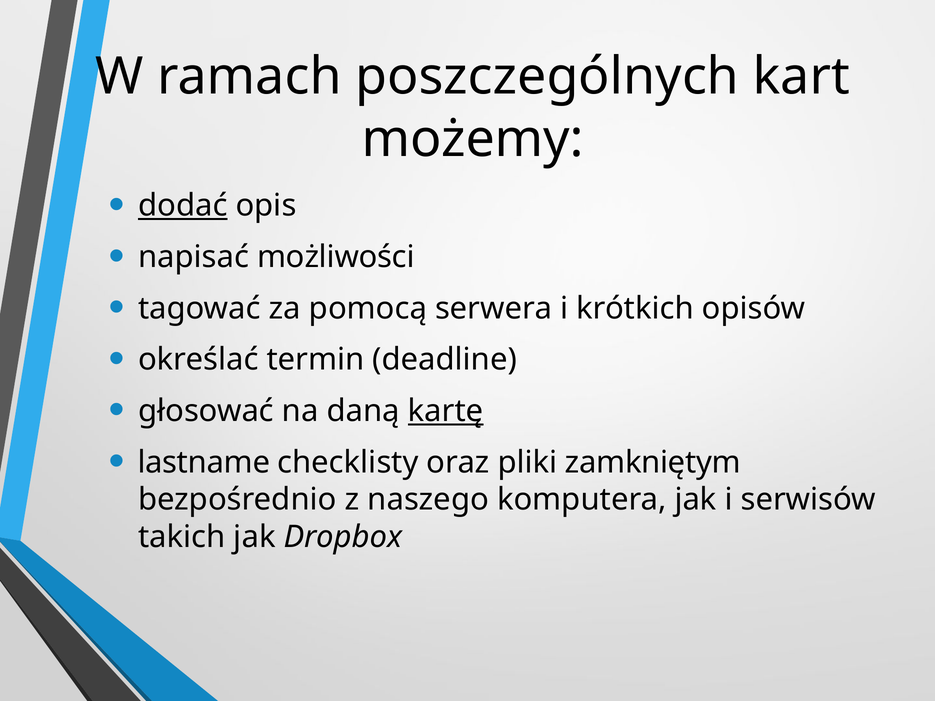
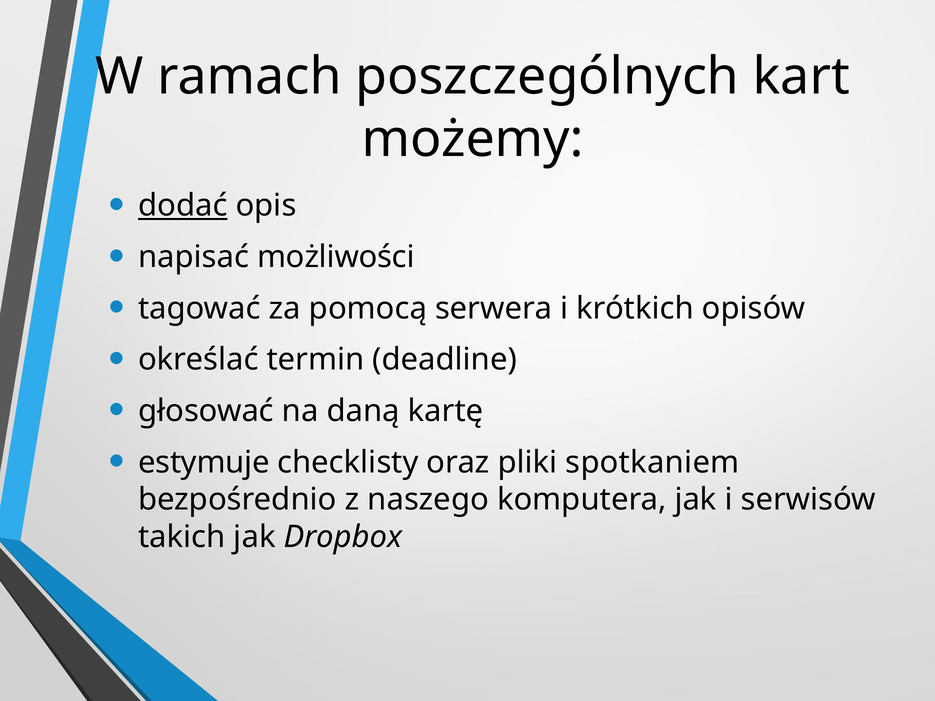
kartę underline: present -> none (446, 411)
lastname: lastname -> estymuje (204, 462)
zamkniętym: zamkniętym -> spotkaniem (652, 462)
